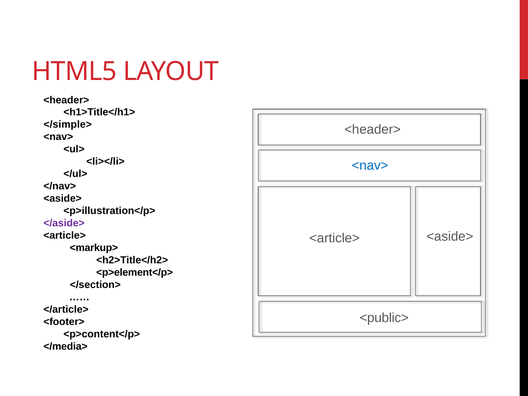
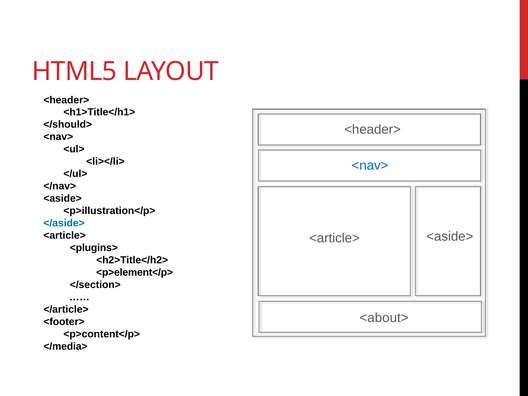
</simple>: </simple> -> </should> (68, 125)
</aside> colour: purple -> blue (64, 223)
<markup>: <markup> -> <plugins> (94, 248)
<public>: <public> -> <about> (384, 318)
